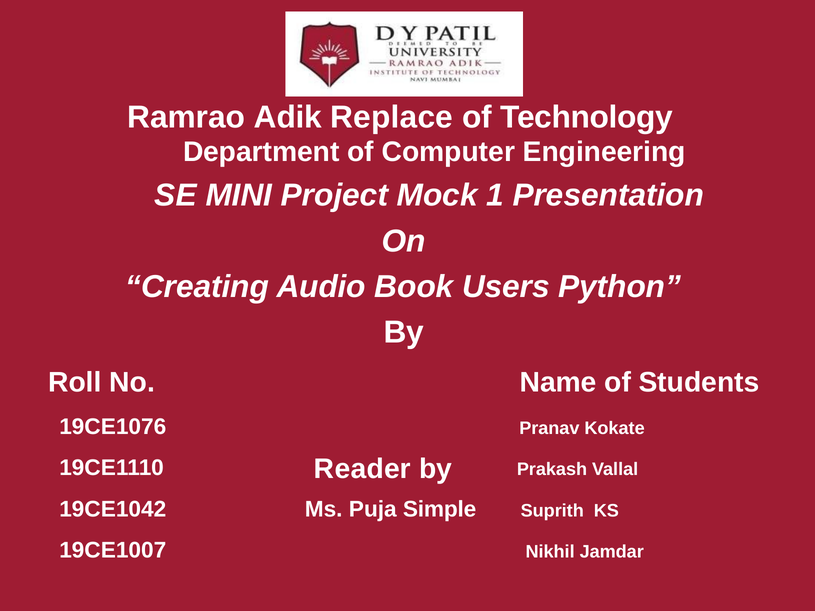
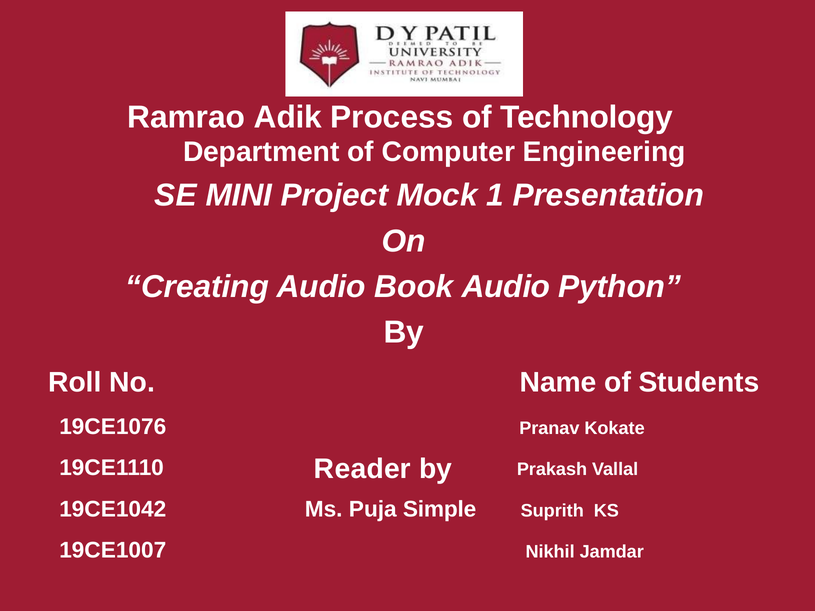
Replace: Replace -> Process (392, 117)
Book Users: Users -> Audio (506, 287)
